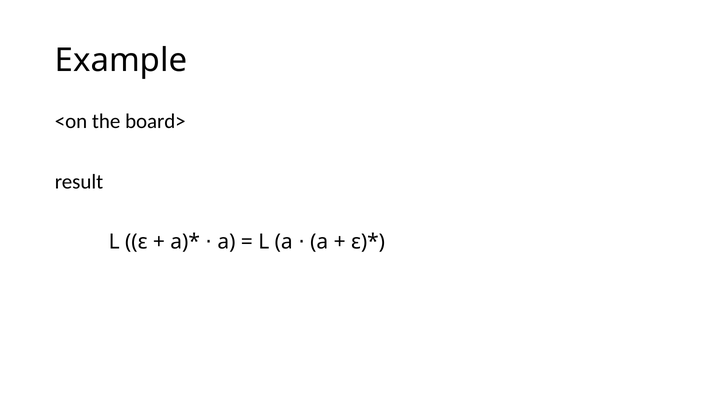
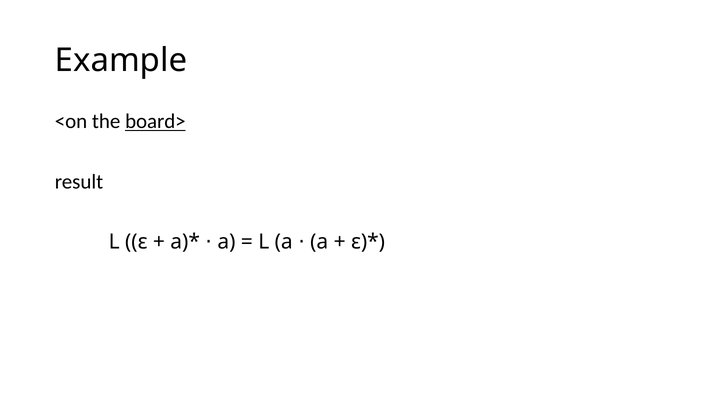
board> underline: none -> present (155, 122)
